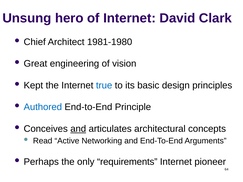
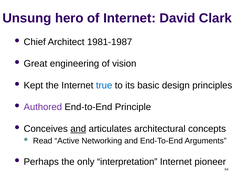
1981-1980: 1981-1980 -> 1981-1987 (110, 42)
Authored colour: blue -> purple (43, 107)
requirements: requirements -> interpretation (127, 162)
